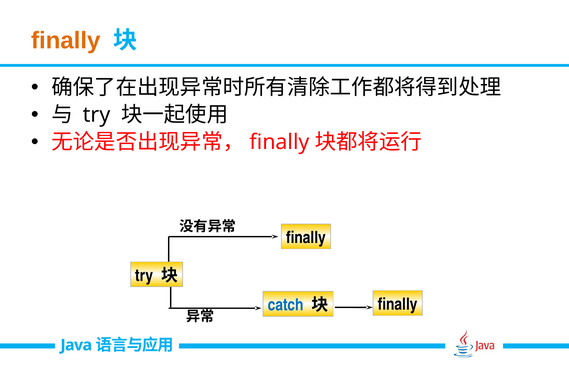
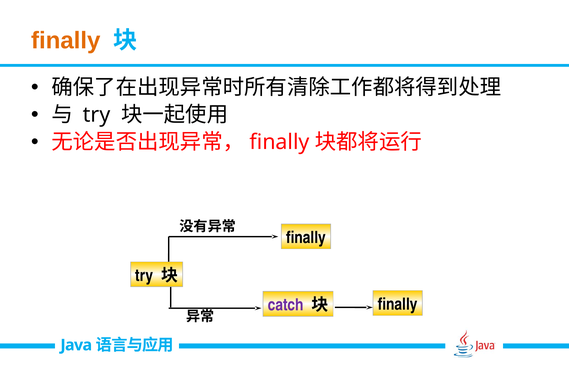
catch colour: blue -> purple (286, 305)
